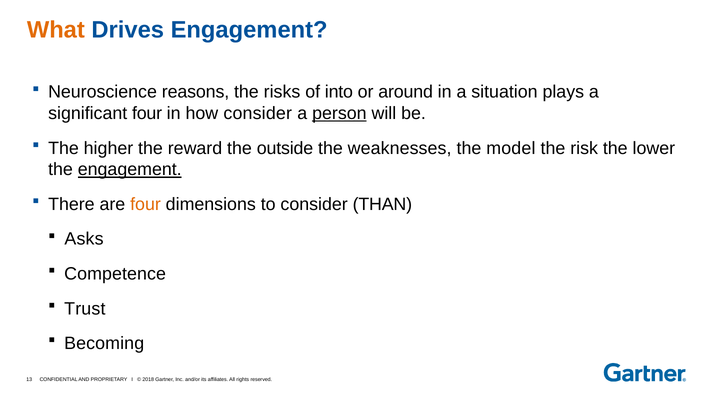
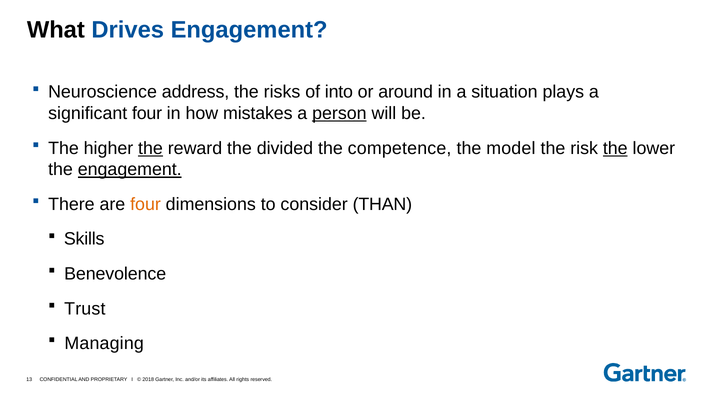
What colour: orange -> black (56, 30)
reasons: reasons -> address (196, 92)
how consider: consider -> mistakes (258, 113)
the underline: none -> present (150, 148)
outside: outside -> divided (285, 148)
weaknesses: weaknesses -> competence (400, 148)
the underline: none -> present (615, 148)
Asks: Asks -> Skills (84, 239)
Competence: Competence -> Benevolence (115, 274)
Becoming: Becoming -> Managing (104, 343)
